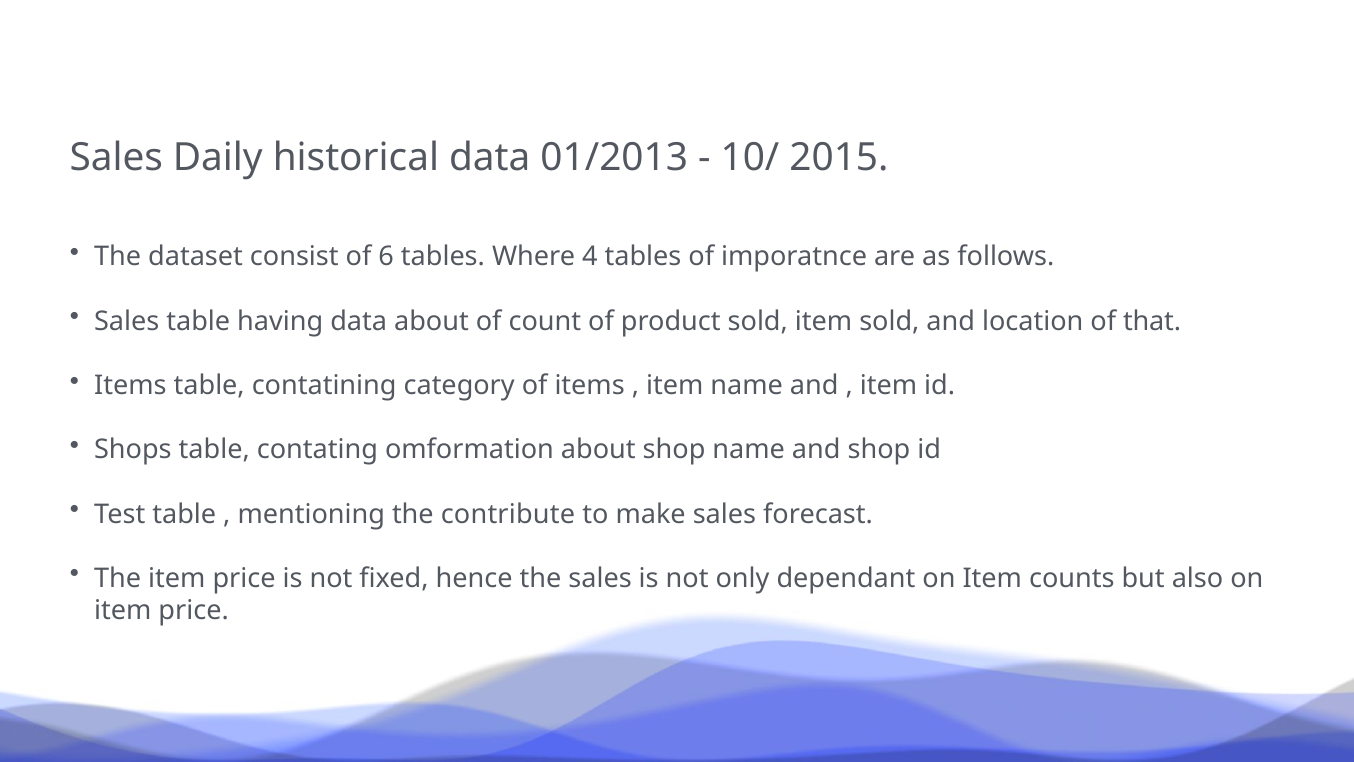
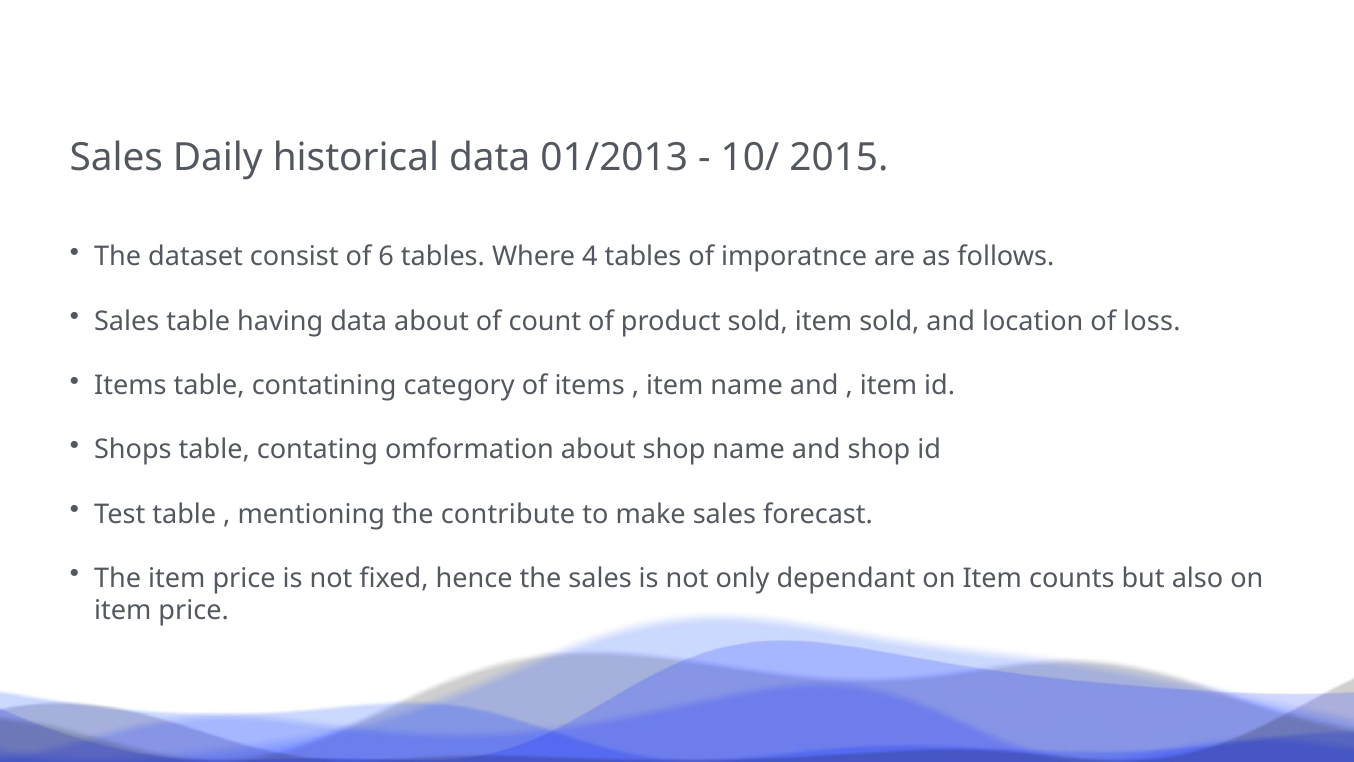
that: that -> loss (1152, 321)
